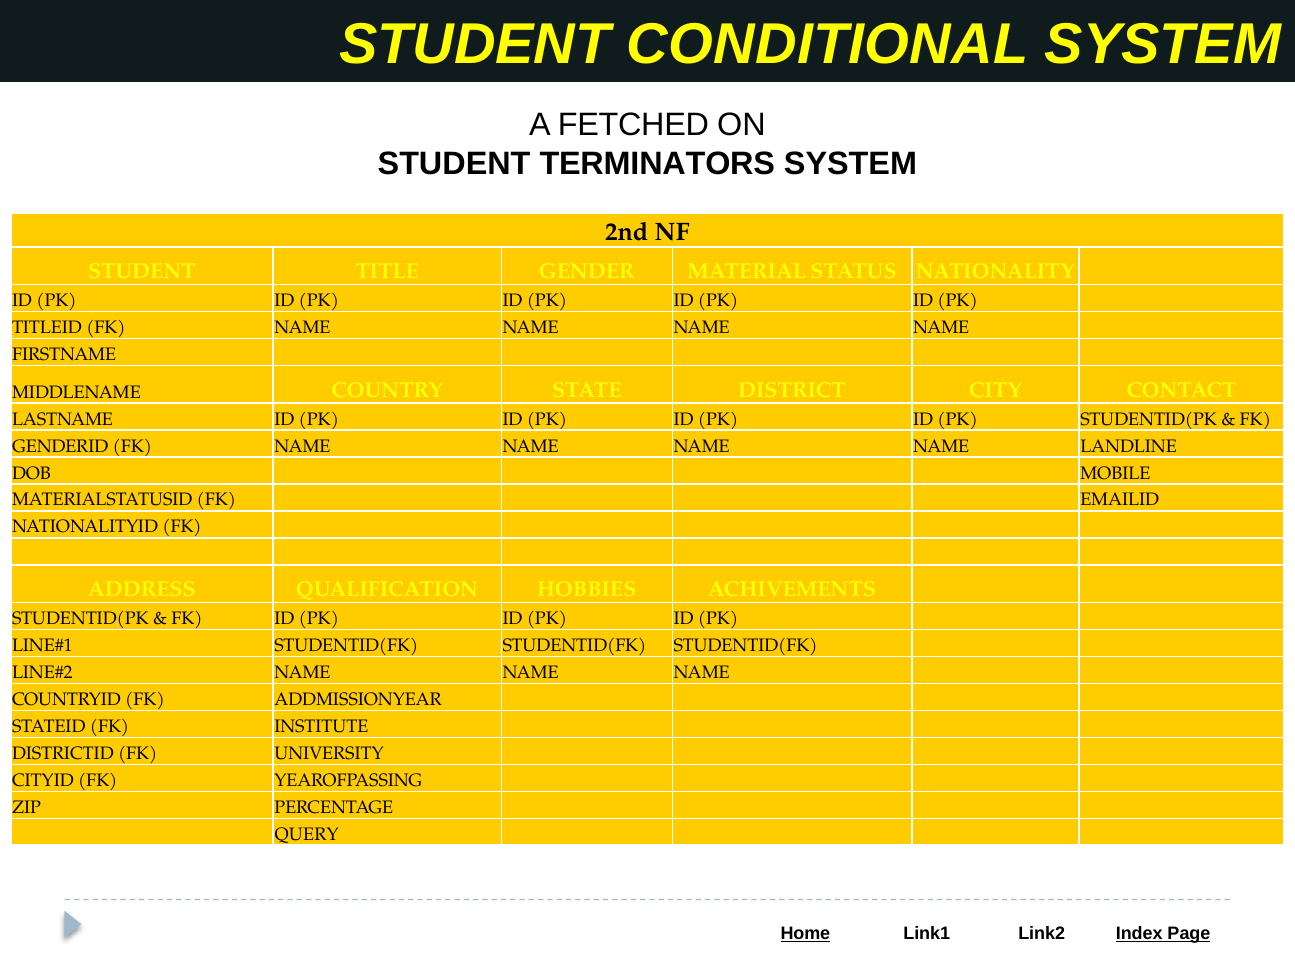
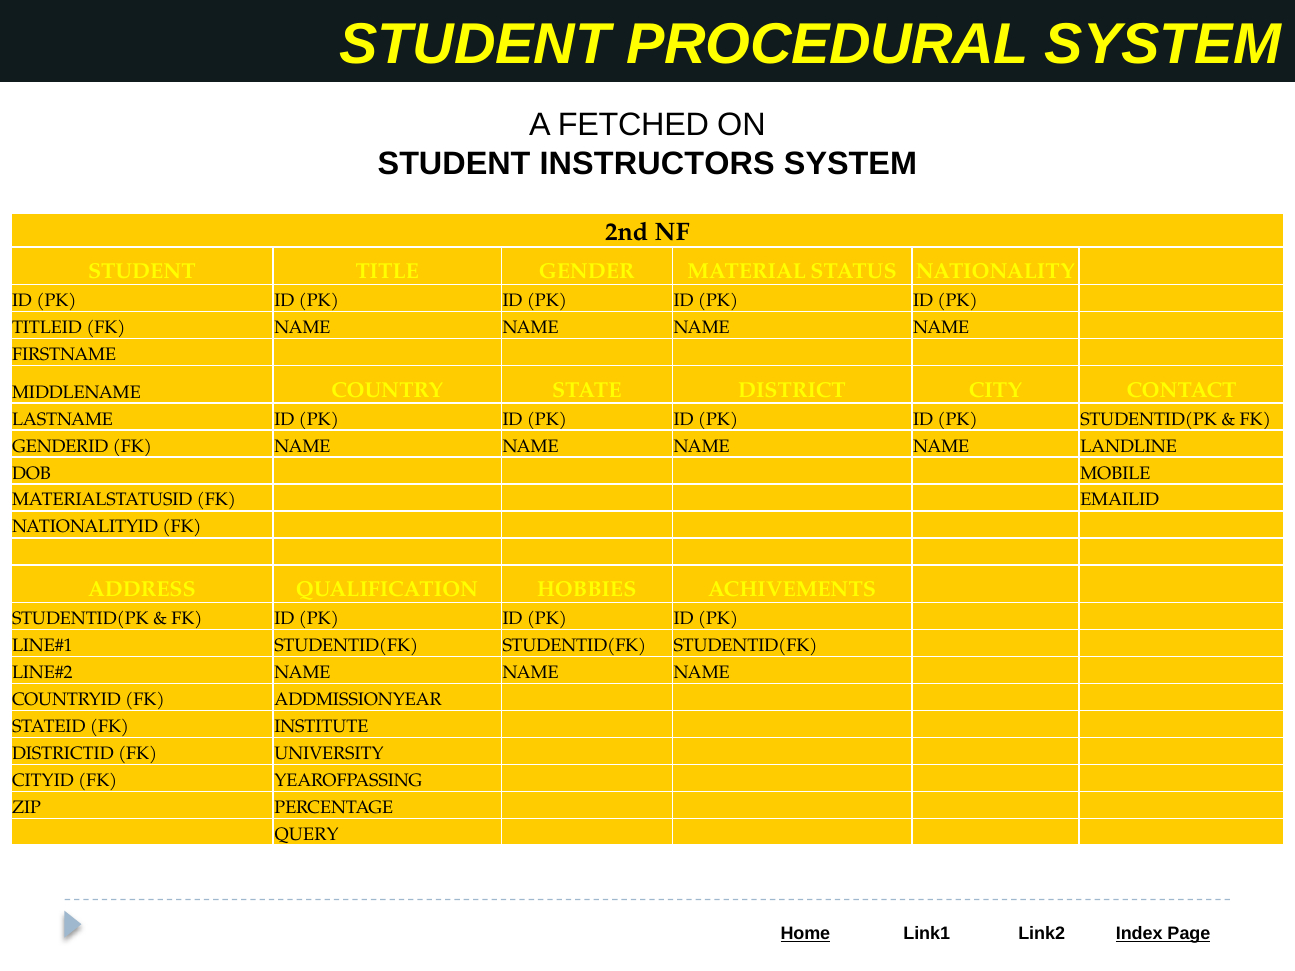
CONDITIONAL: CONDITIONAL -> PROCEDURAL (828, 45)
TERMINATORS: TERMINATORS -> INSTRUCTORS (657, 164)
